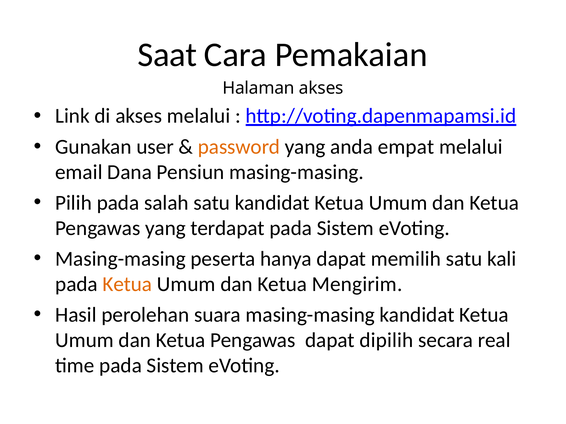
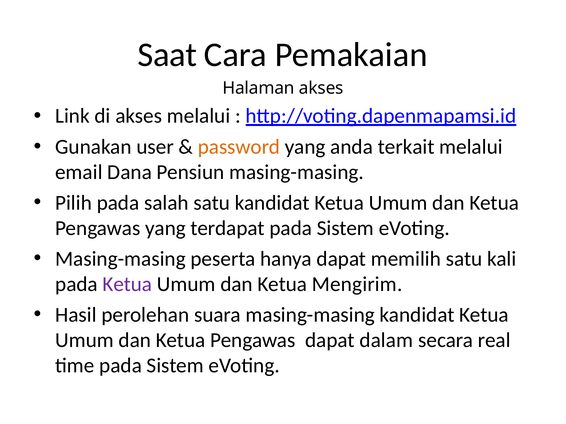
empat: empat -> terkait (406, 147)
Ketua colour: orange -> purple (127, 285)
dipilih: dipilih -> dalam (386, 341)
